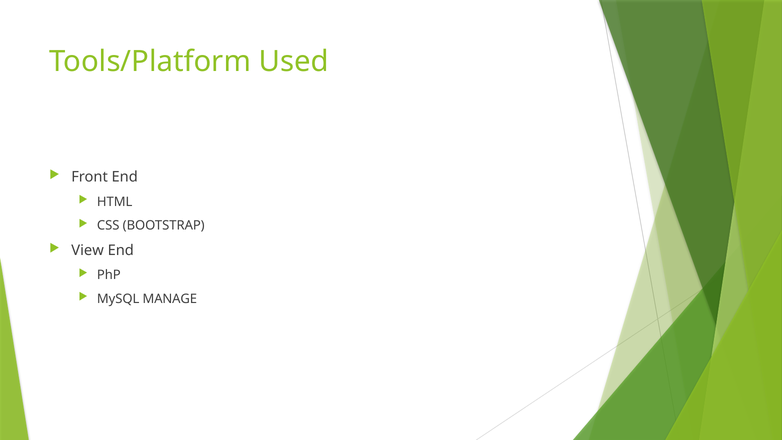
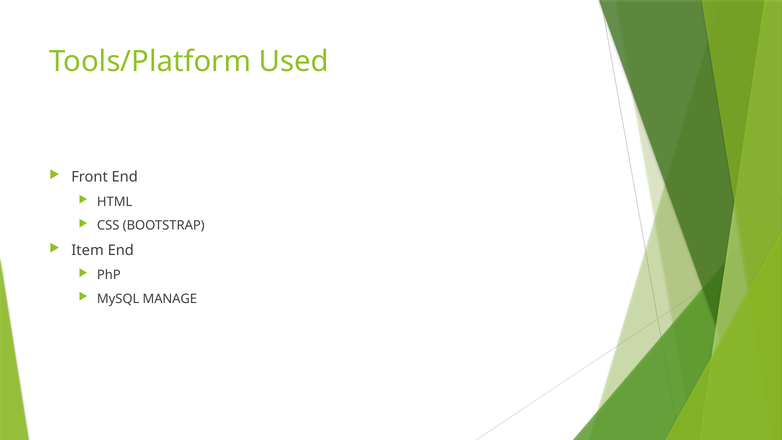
View: View -> Item (88, 250)
